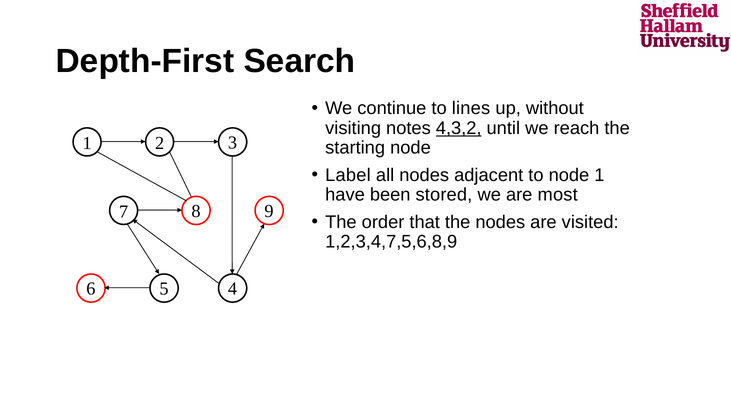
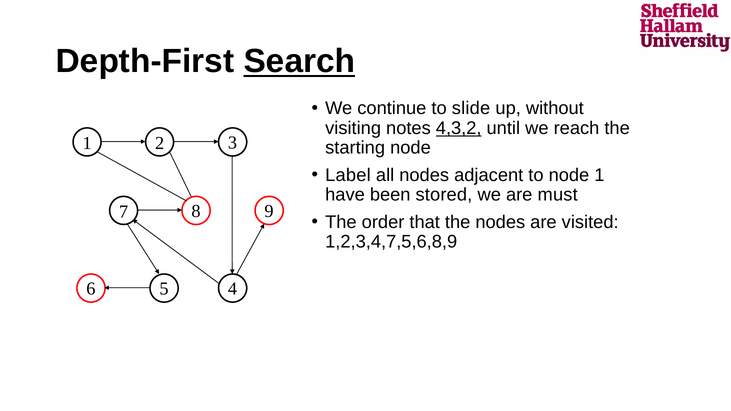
Search underline: none -> present (299, 61)
lines: lines -> slide (471, 108)
most: most -> must (558, 195)
